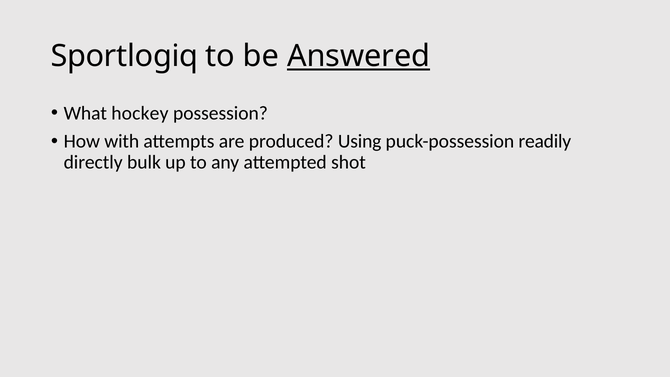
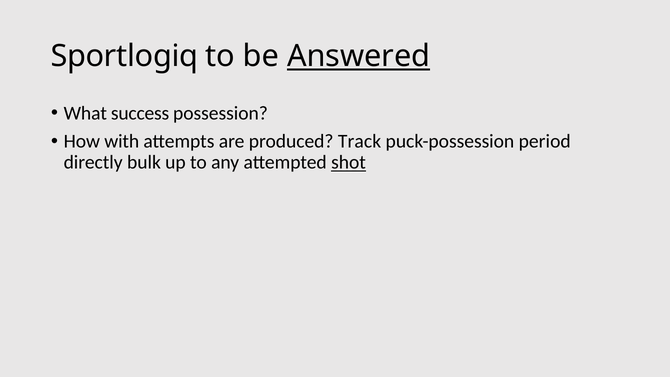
hockey: hockey -> success (140, 113)
Using: Using -> Track (360, 141)
readily: readily -> period (545, 141)
shot underline: none -> present (348, 162)
